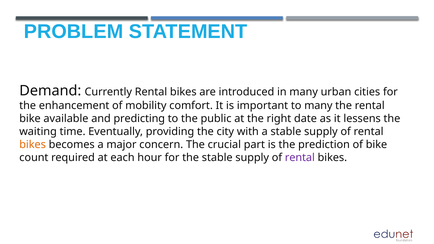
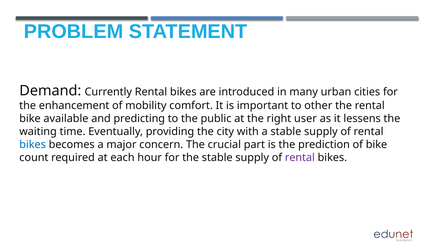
to many: many -> other (318, 106)
date: date -> user (305, 119)
bikes colour: orange -> blue (33, 145)
